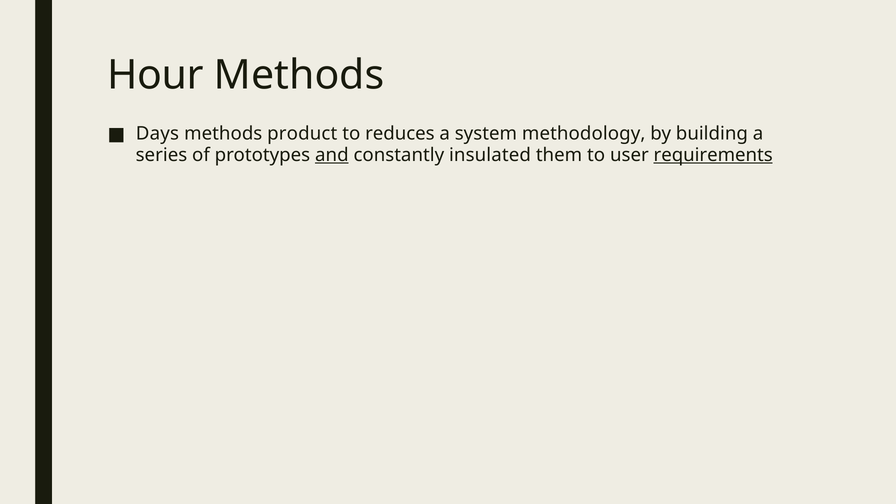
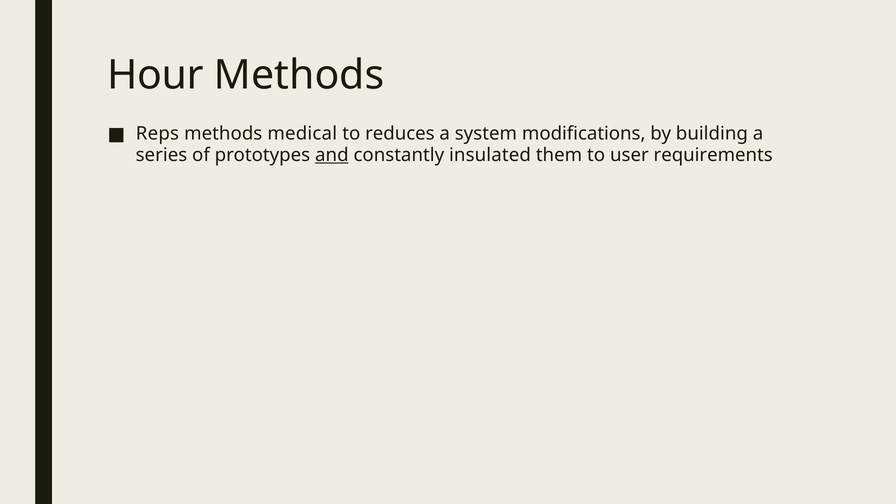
Days: Days -> Reps (157, 134)
product: product -> medical (302, 134)
methodology: methodology -> modifications (584, 134)
requirements underline: present -> none (713, 155)
